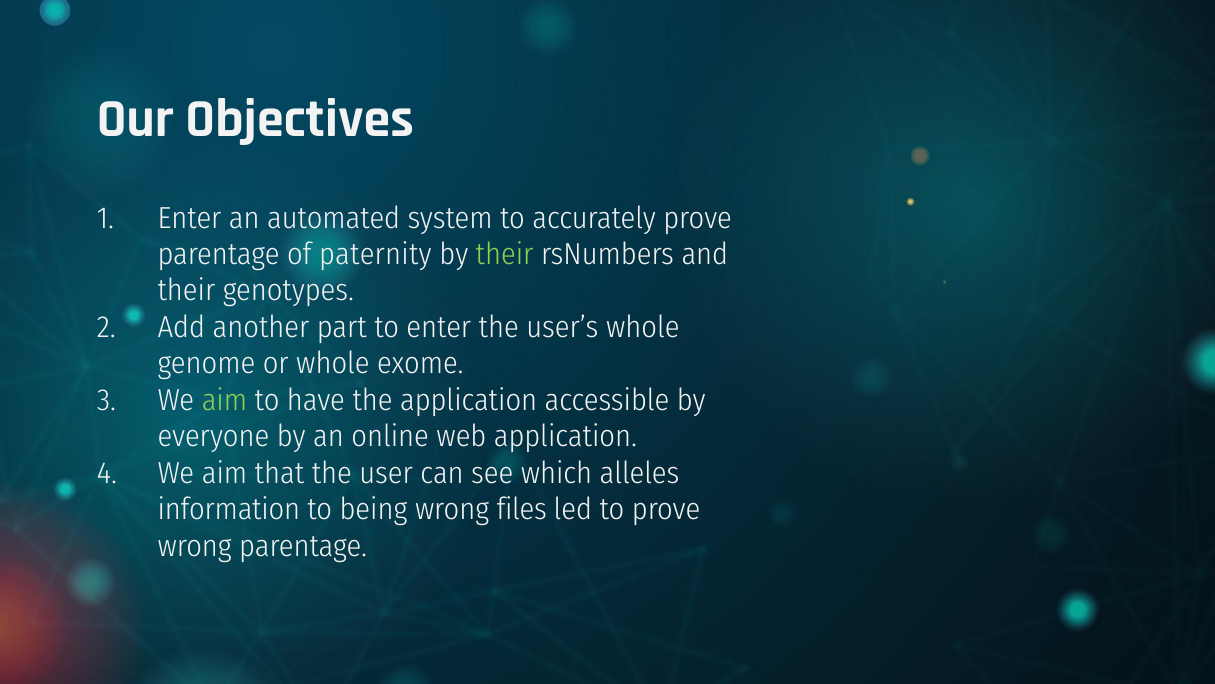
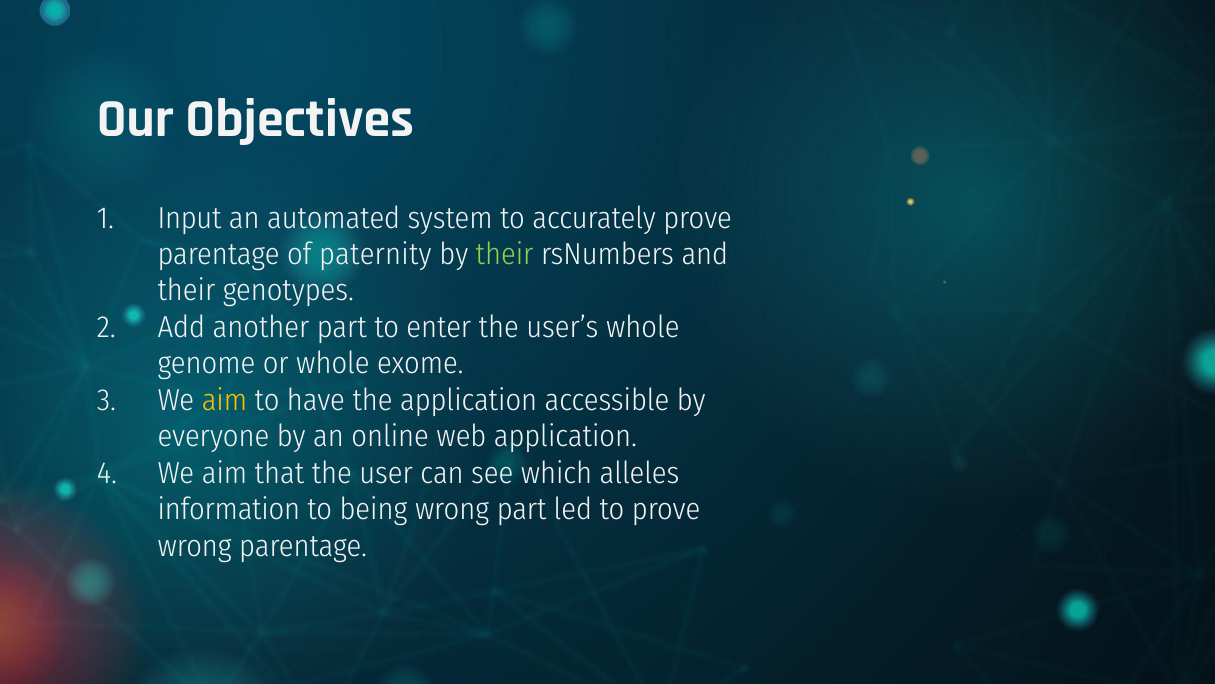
Enter: Enter -> Input (190, 218)
aim colour: light green -> yellow (224, 400)
wrong files: files -> part (522, 509)
